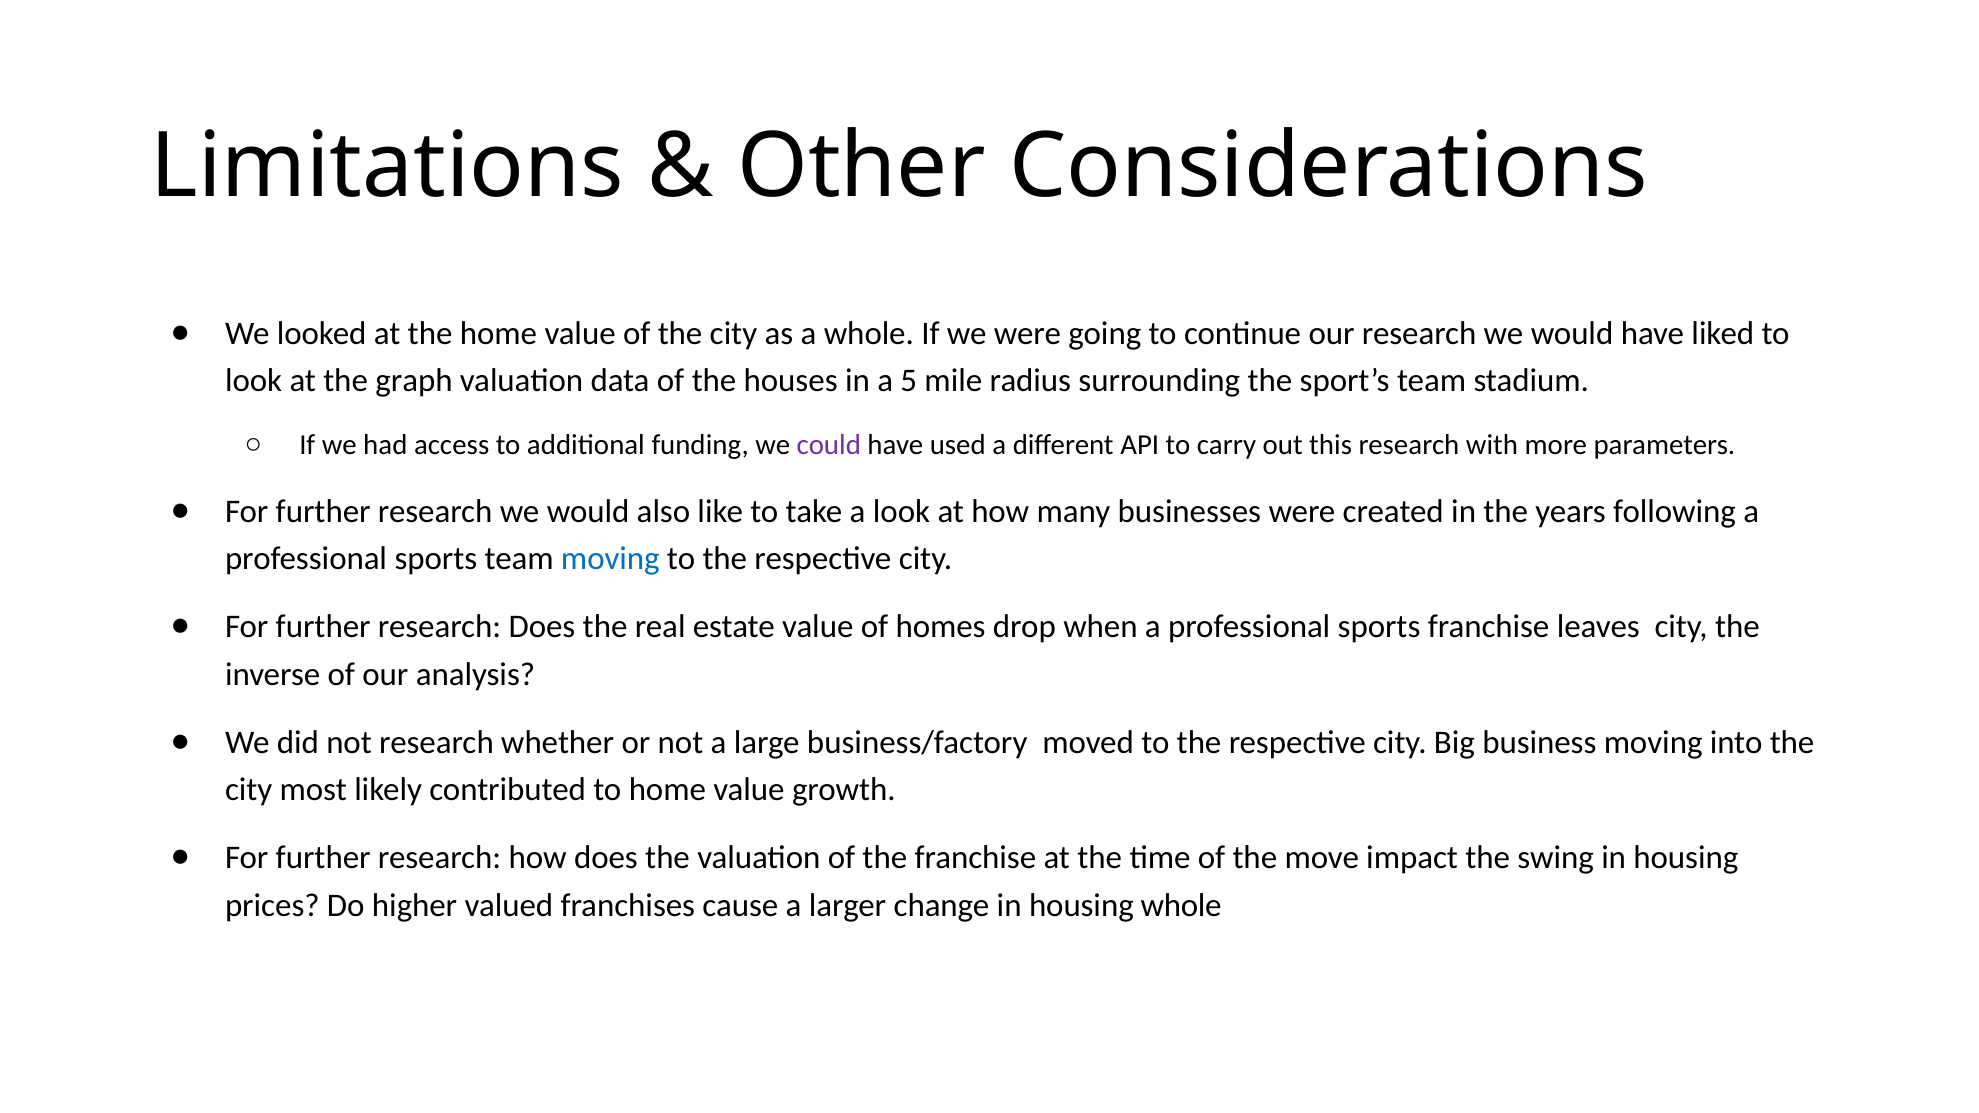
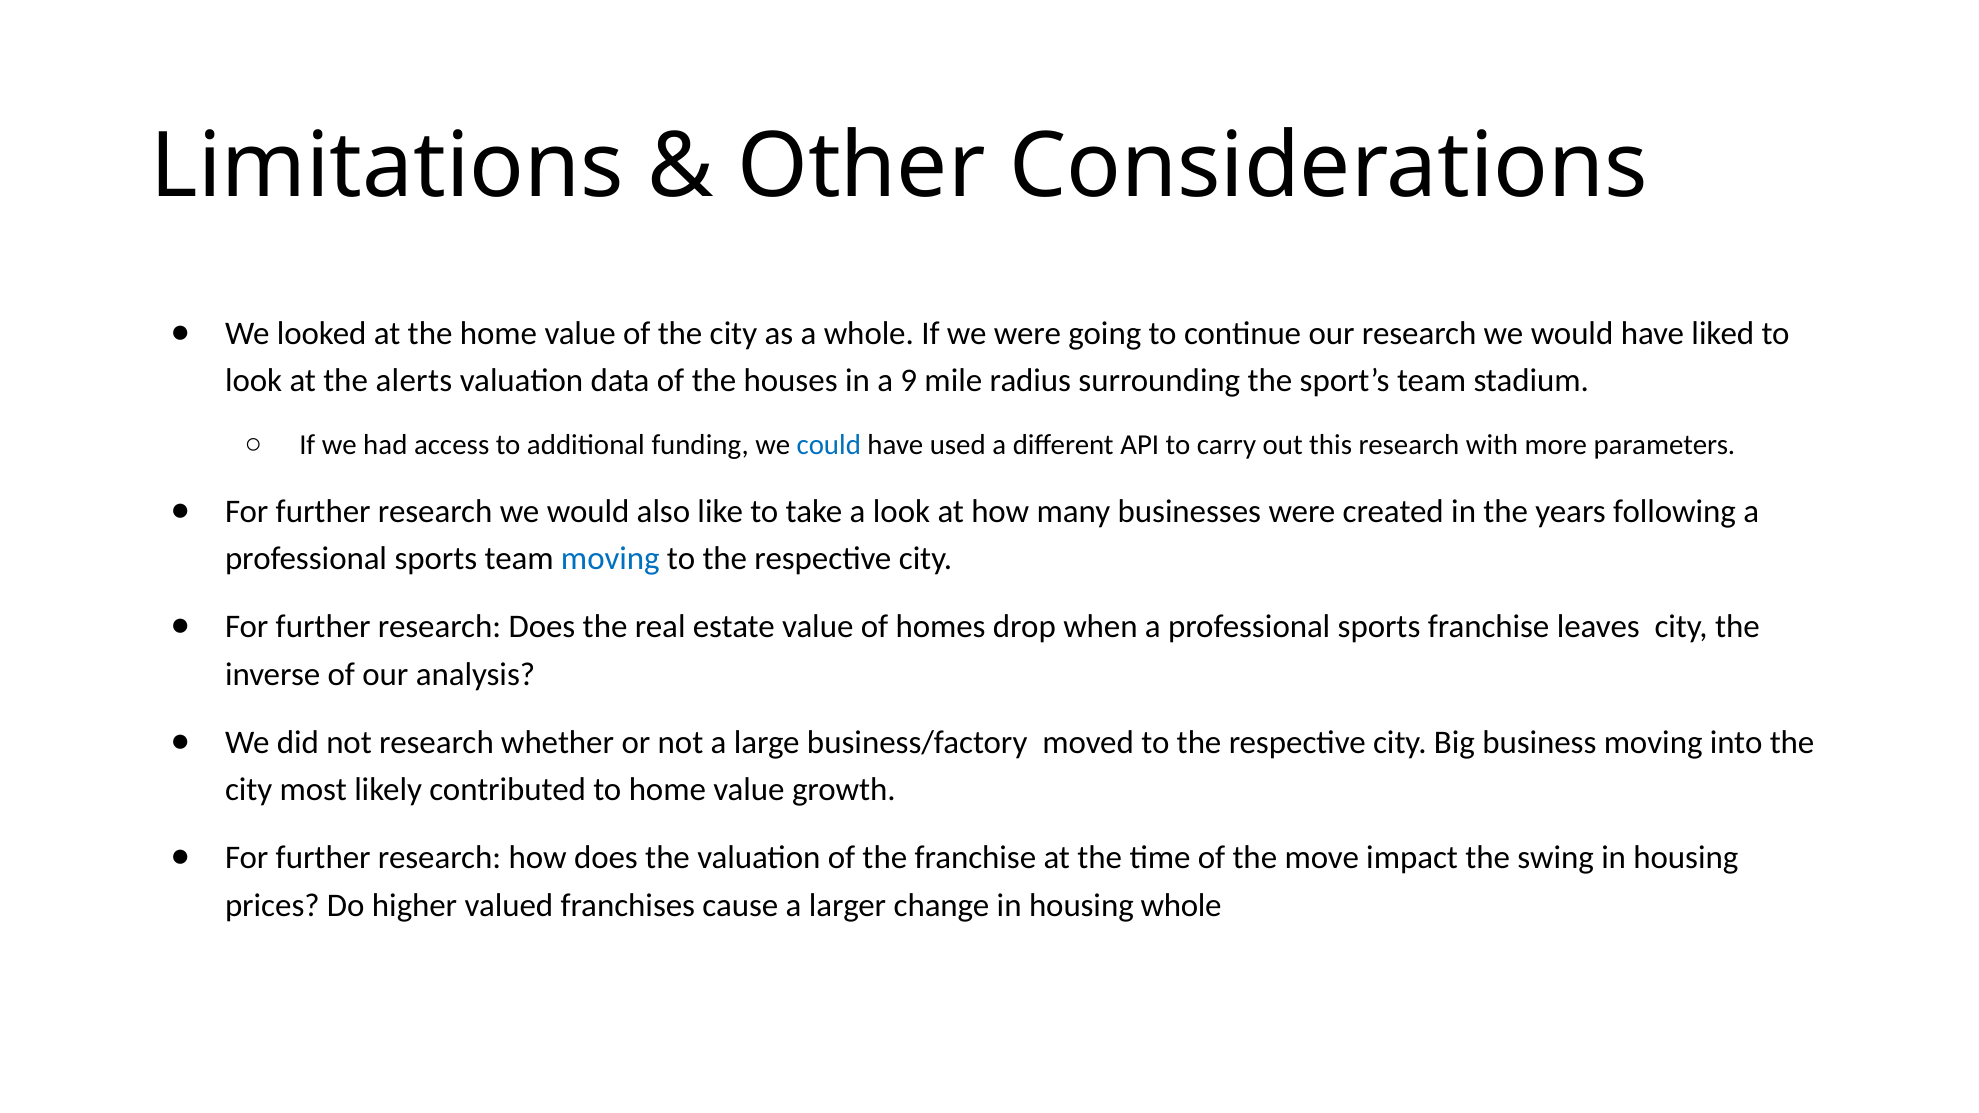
graph: graph -> alerts (414, 381)
5: 5 -> 9 (909, 381)
could colour: purple -> blue (829, 446)
